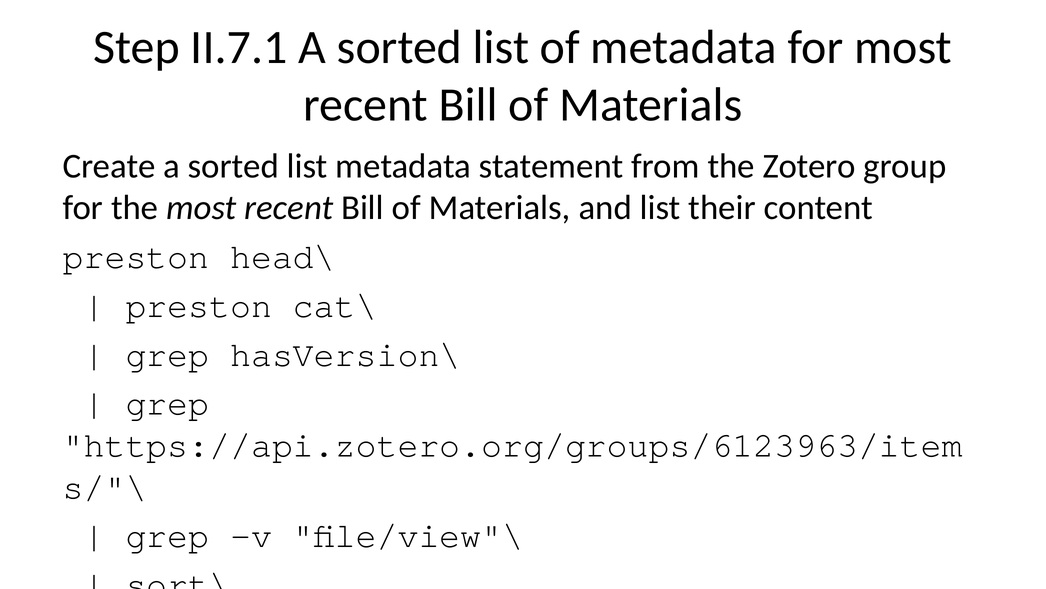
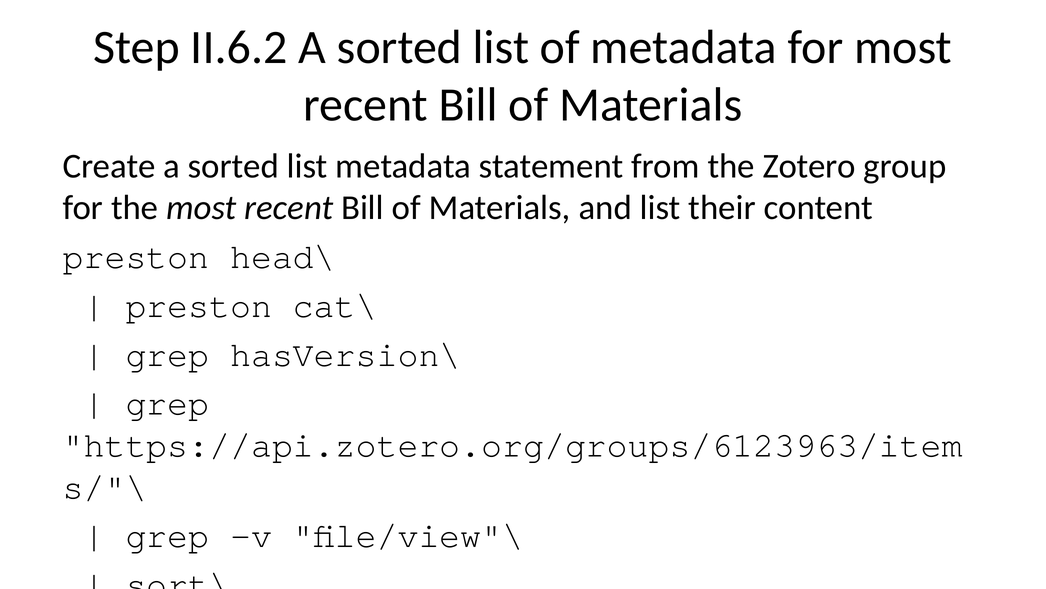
II.7.1: II.7.1 -> II.6.2 (239, 47)
